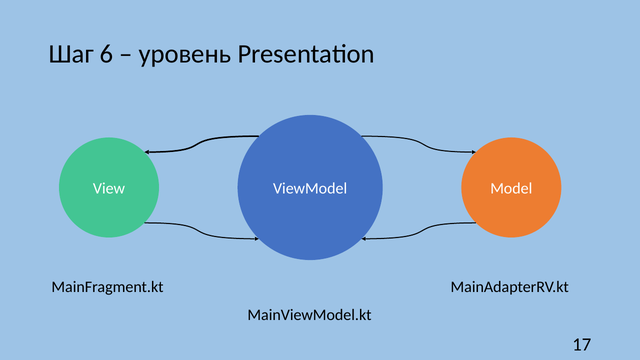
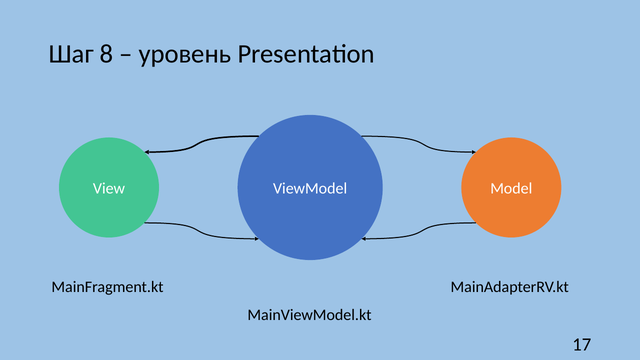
6: 6 -> 8 (107, 54)
